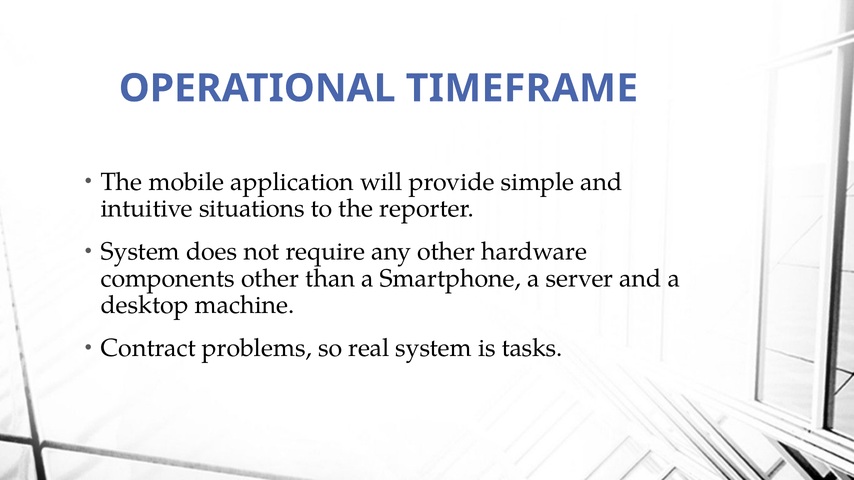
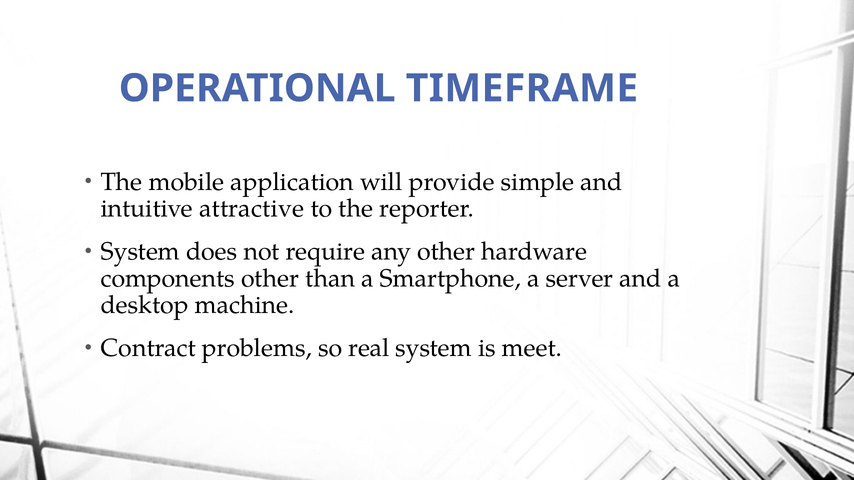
situations: situations -> attractive (252, 209)
tasks: tasks -> meet (532, 348)
